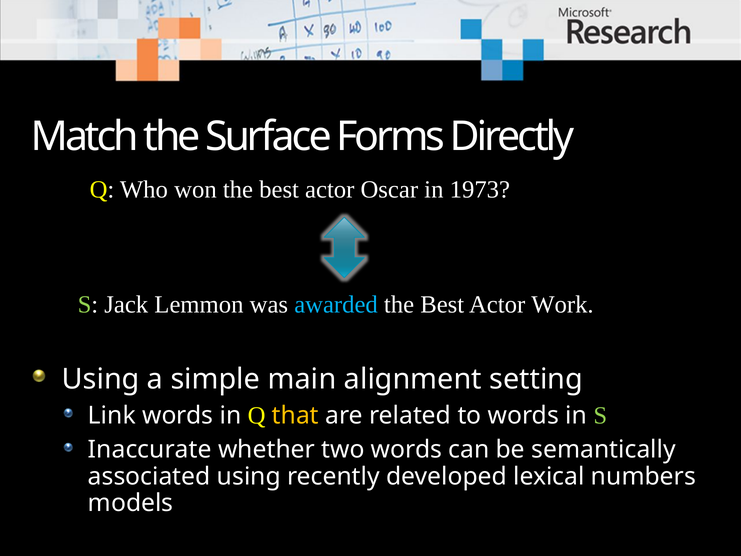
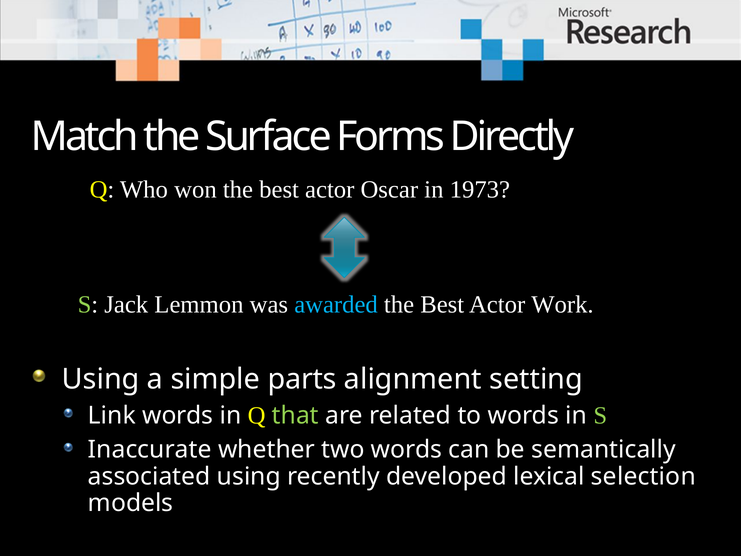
main: main -> parts (302, 379)
that colour: yellow -> light green (295, 416)
numbers: numbers -> selection (643, 476)
